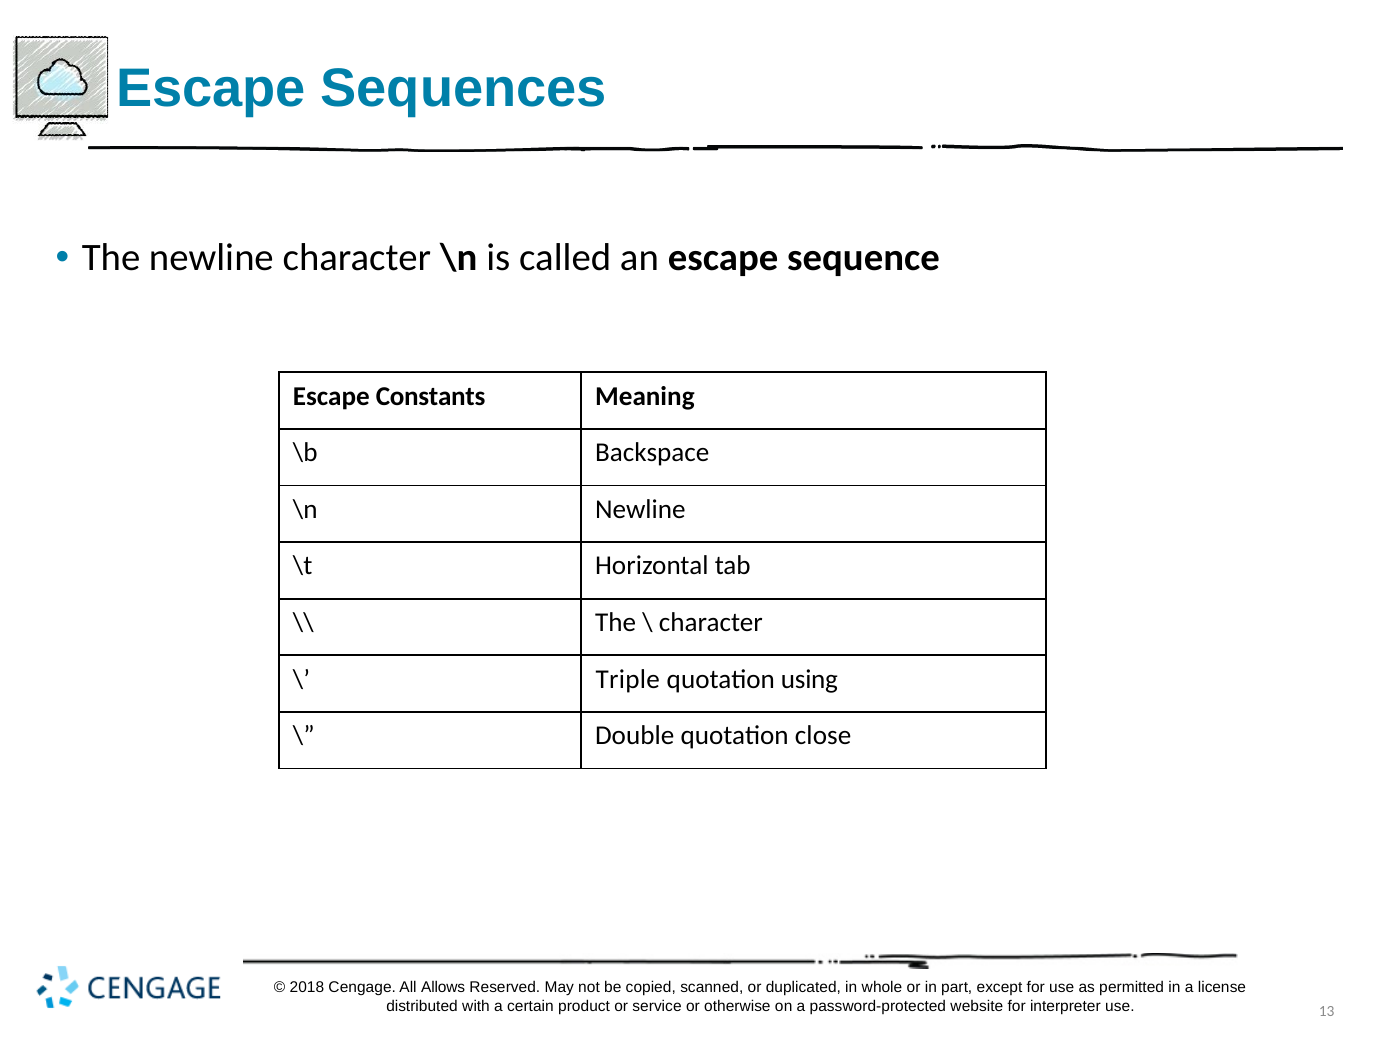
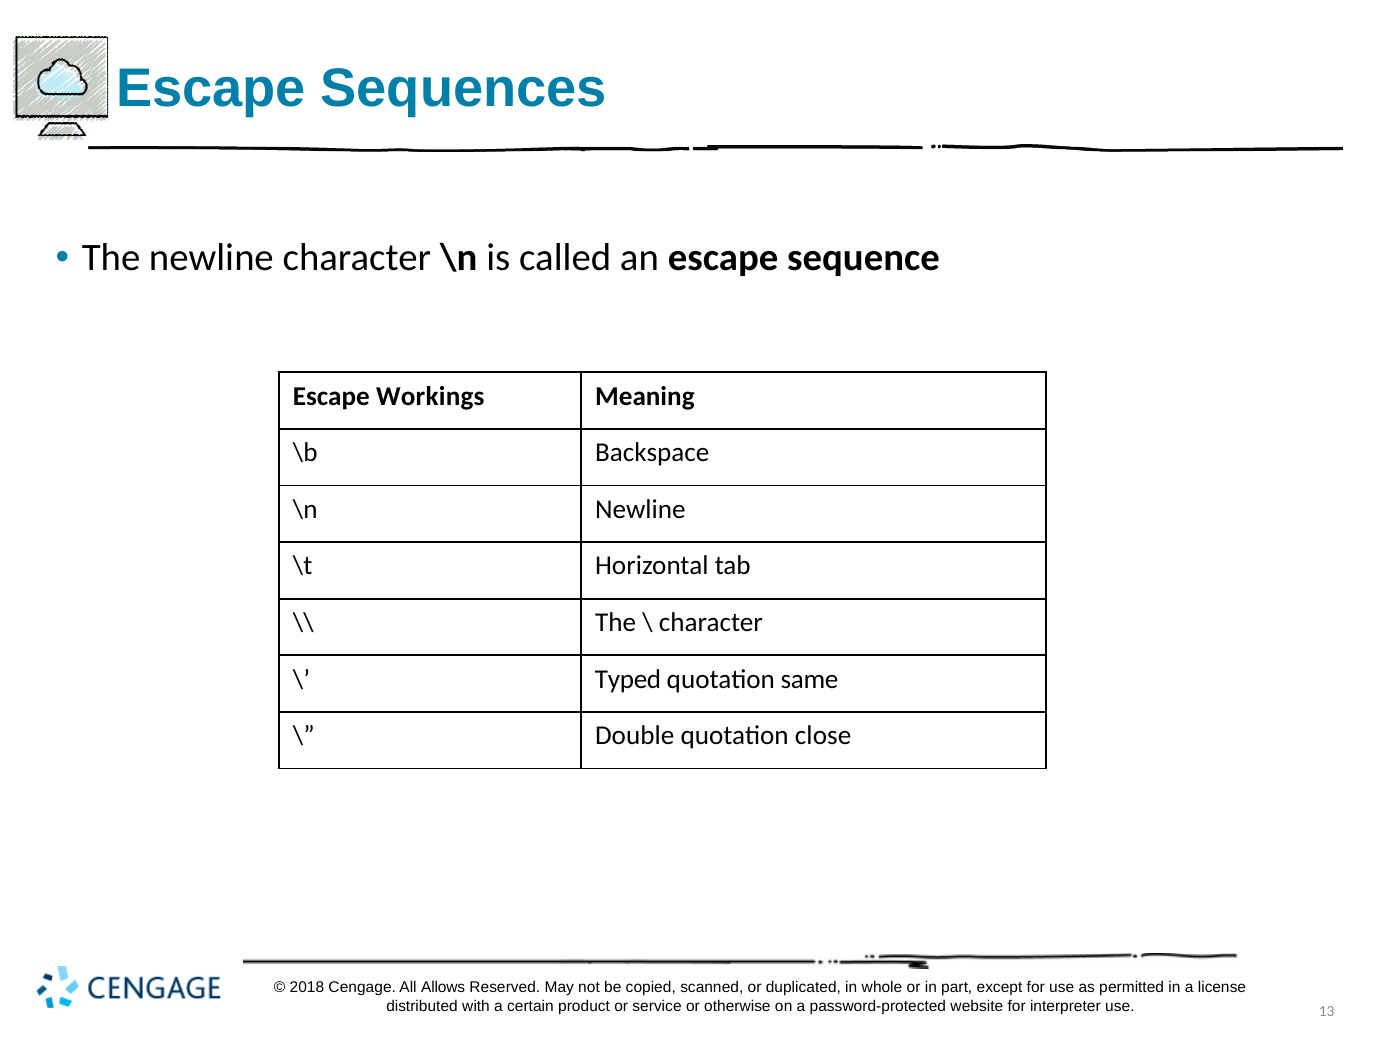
Constants: Constants -> Workings (430, 396)
Triple: Triple -> Typed (628, 679)
using: using -> same (809, 679)
